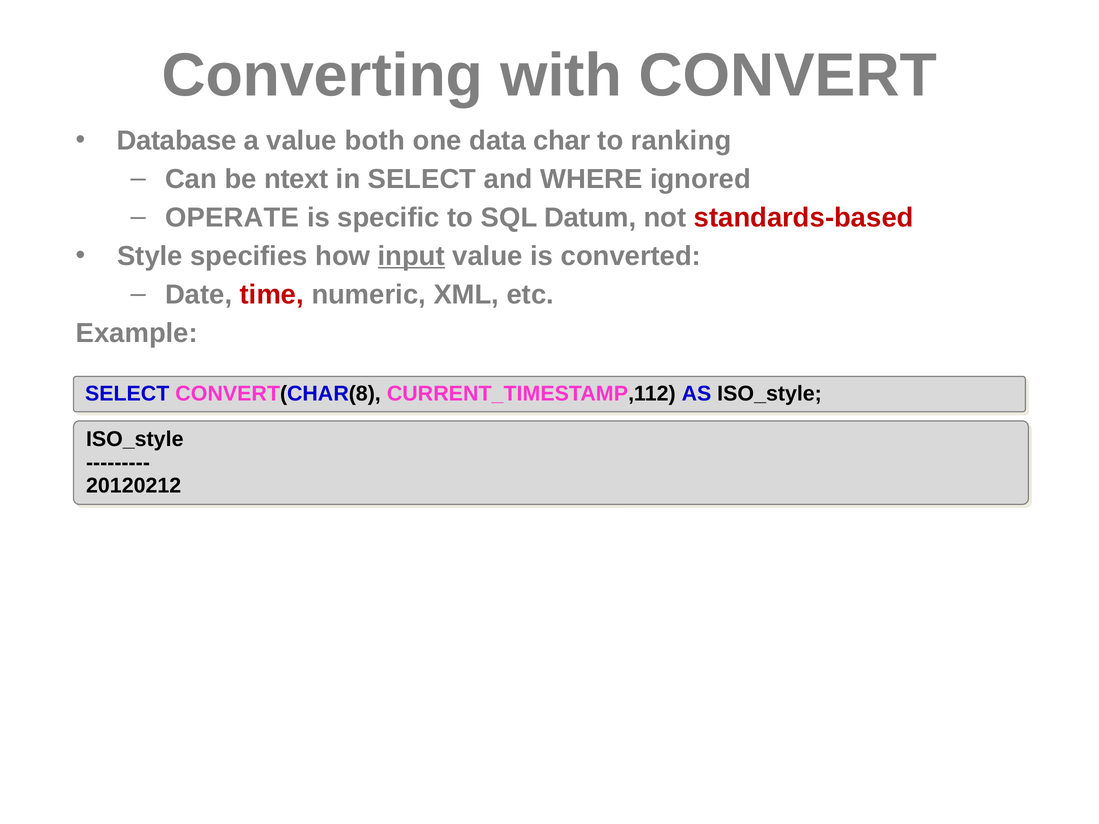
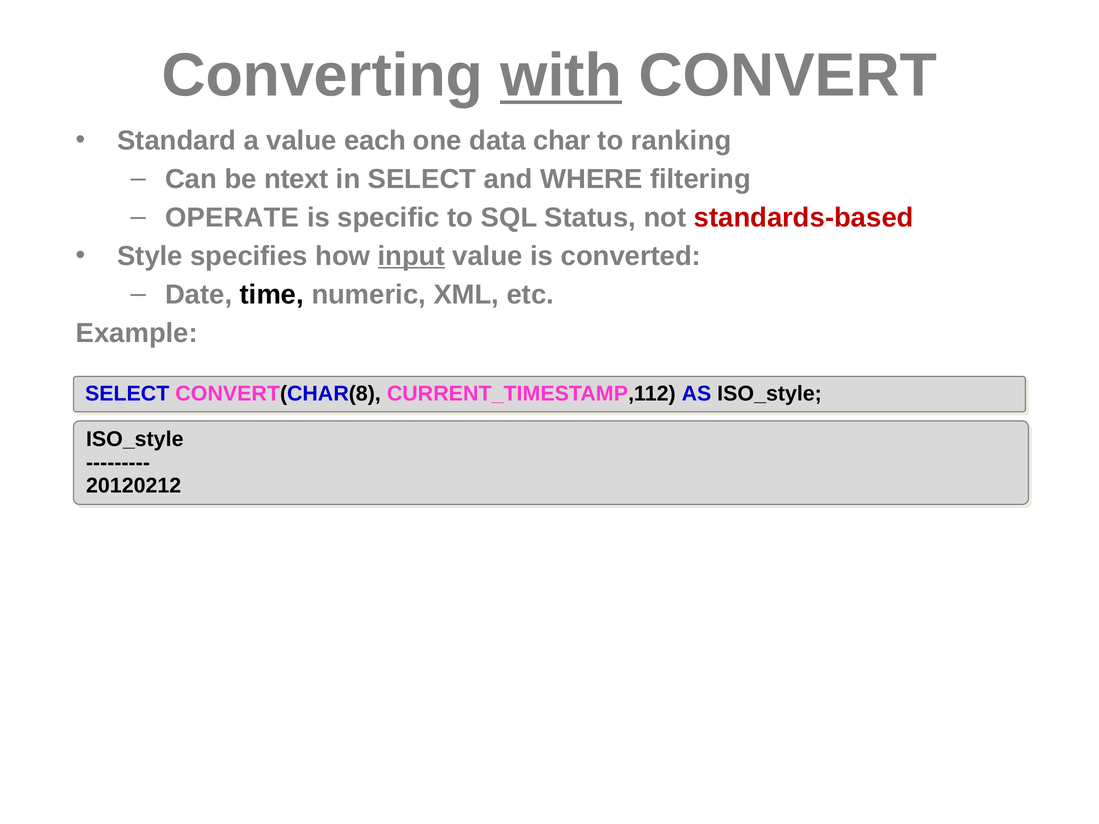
with underline: none -> present (561, 76)
Database: Database -> Standard (177, 141)
both: both -> each (375, 141)
ignored: ignored -> filtering (700, 179)
Datum: Datum -> Status (590, 218)
time colour: red -> black (272, 295)
